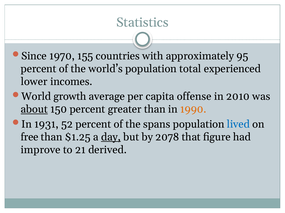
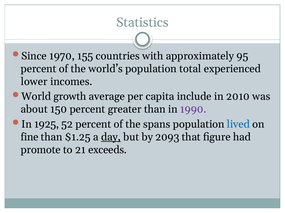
offense: offense -> include (194, 97)
about underline: present -> none (34, 110)
1990 colour: orange -> purple (193, 110)
1931: 1931 -> 1925 (47, 125)
free: free -> fine (30, 137)
2078: 2078 -> 2093 (167, 137)
improve: improve -> promote (41, 150)
derived: derived -> exceeds (108, 150)
